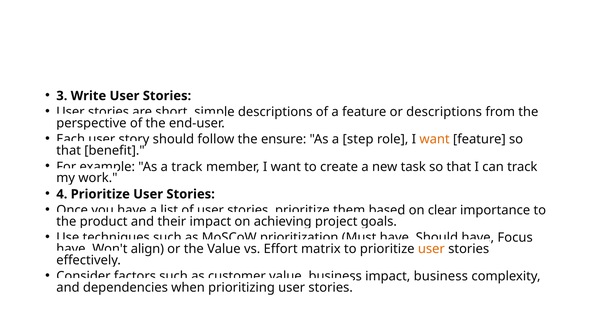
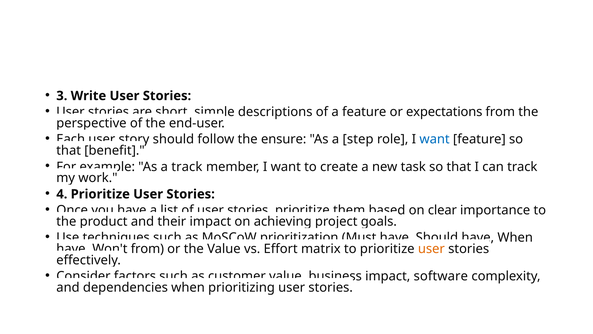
or descriptions: descriptions -> expectations (444, 112)
want colour: orange -> blue (435, 139)
Focus: Focus -> When (515, 237)
align: align -> from (147, 249)
impact business: business -> software (441, 276)
